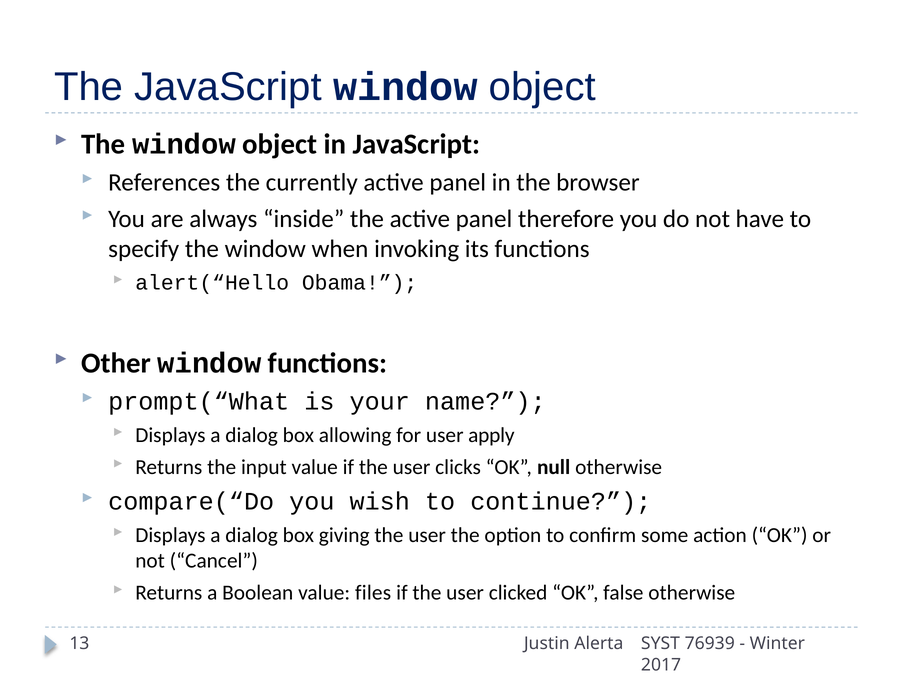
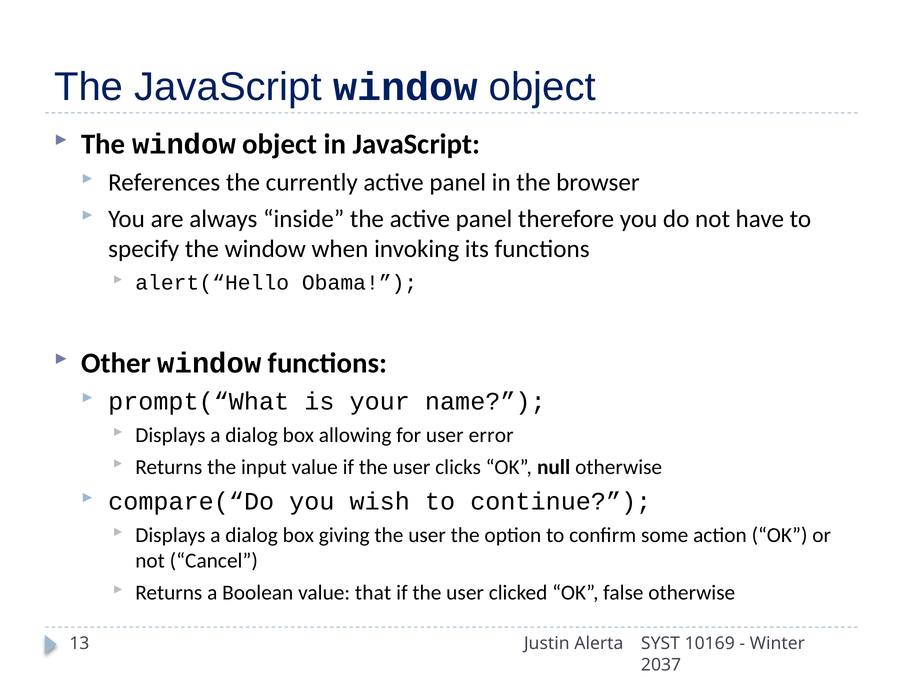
apply: apply -> error (491, 435)
files: files -> that (373, 593)
76939: 76939 -> 10169 (710, 644)
2017: 2017 -> 2037 (661, 665)
